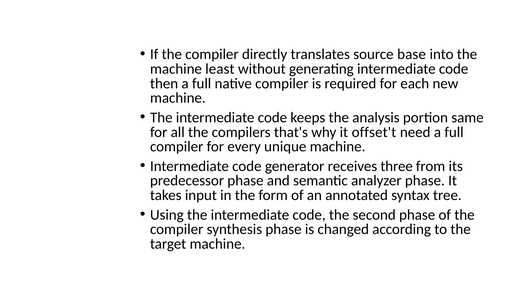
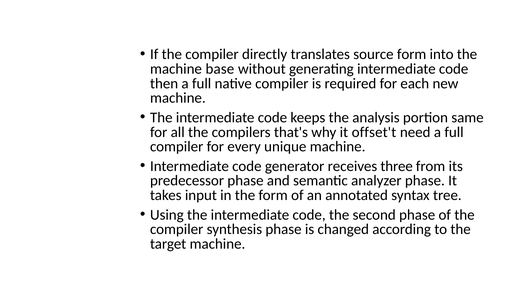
source base: base -> form (412, 54)
least: least -> base (220, 69)
